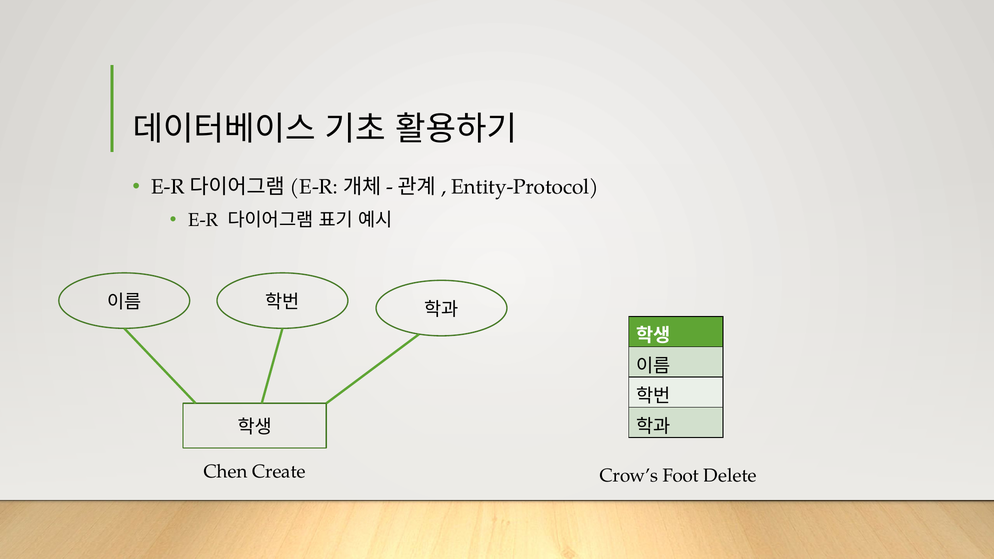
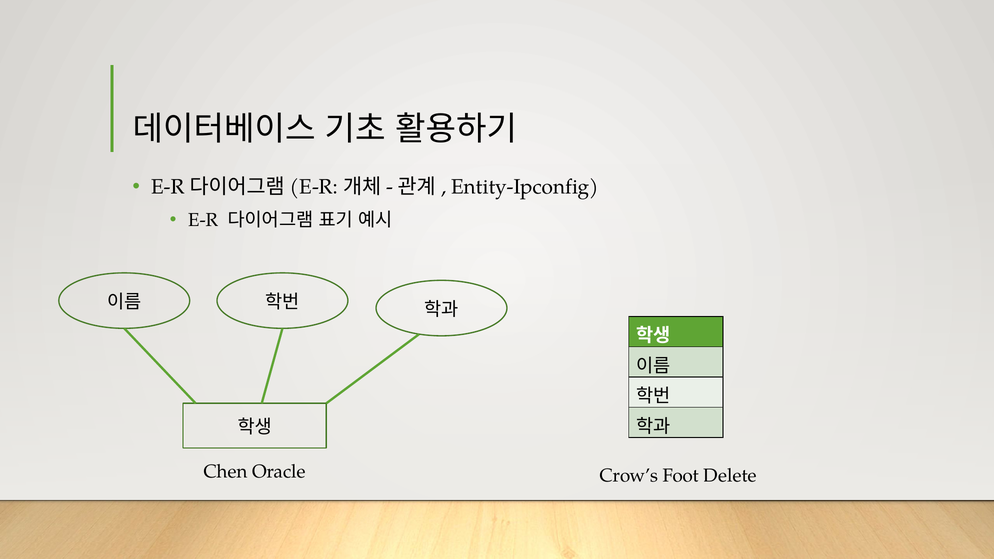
Entity-Protocol: Entity-Protocol -> Entity-Ipconfig (525, 187)
Create: Create -> Oracle (279, 472)
